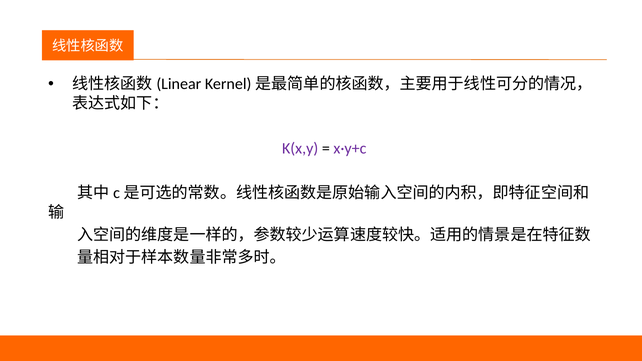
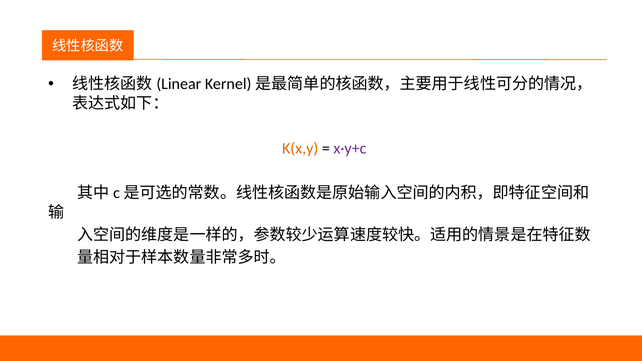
K(x,y colour: purple -> orange (300, 148)
